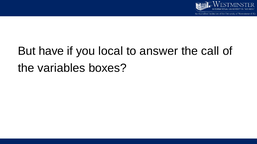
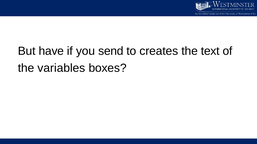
local: local -> send (111, 51)
answer: answer -> creates (159, 51)
call: call -> text (210, 51)
